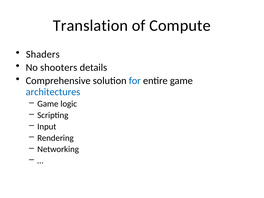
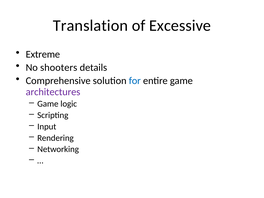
Compute: Compute -> Excessive (180, 26)
Shaders: Shaders -> Extreme (43, 54)
architectures colour: blue -> purple (53, 92)
